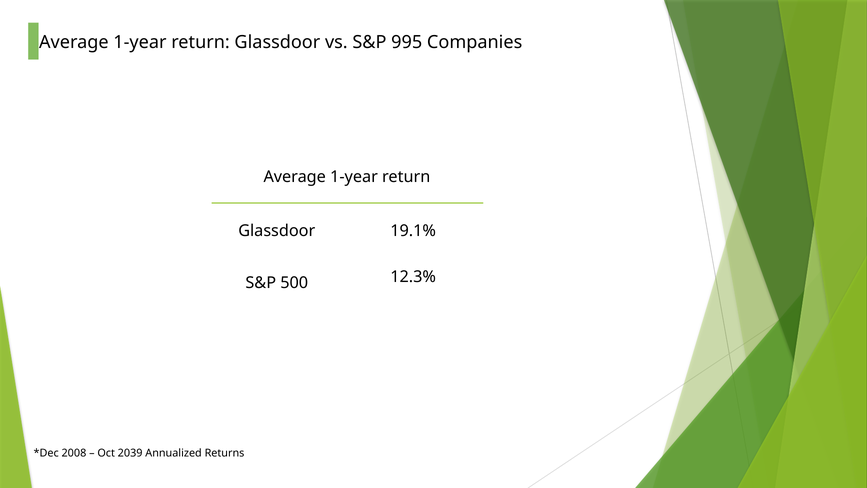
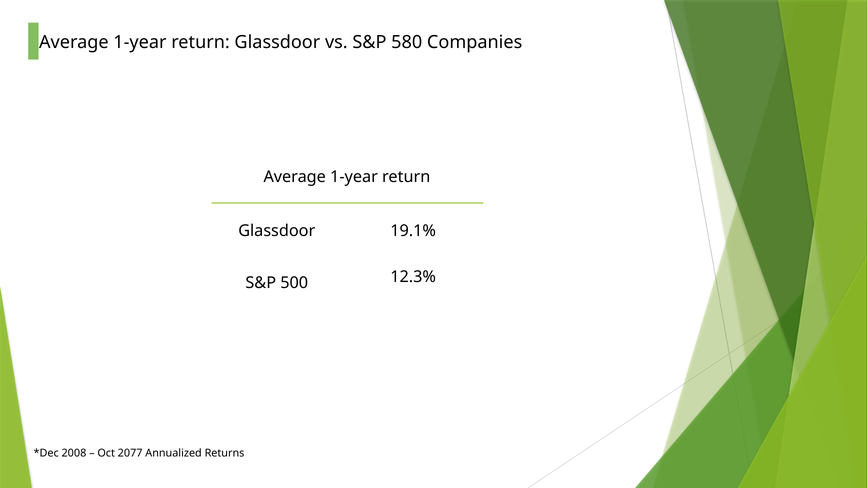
995: 995 -> 580 (407, 42)
2039: 2039 -> 2077 (130, 453)
